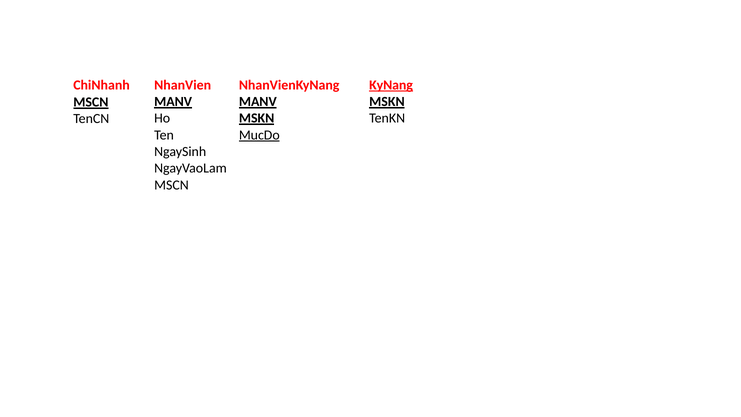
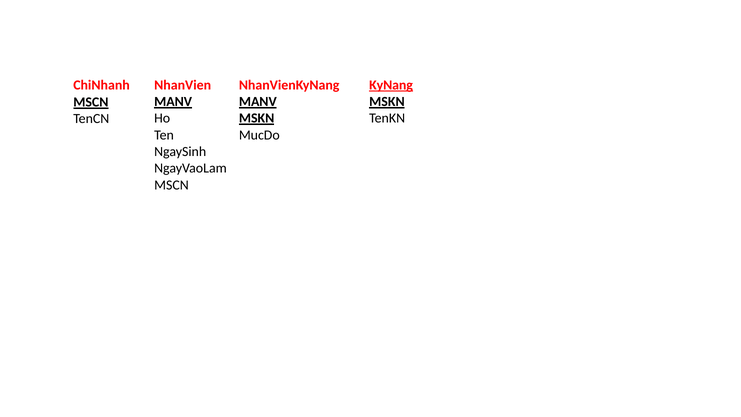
MucDo underline: present -> none (259, 135)
